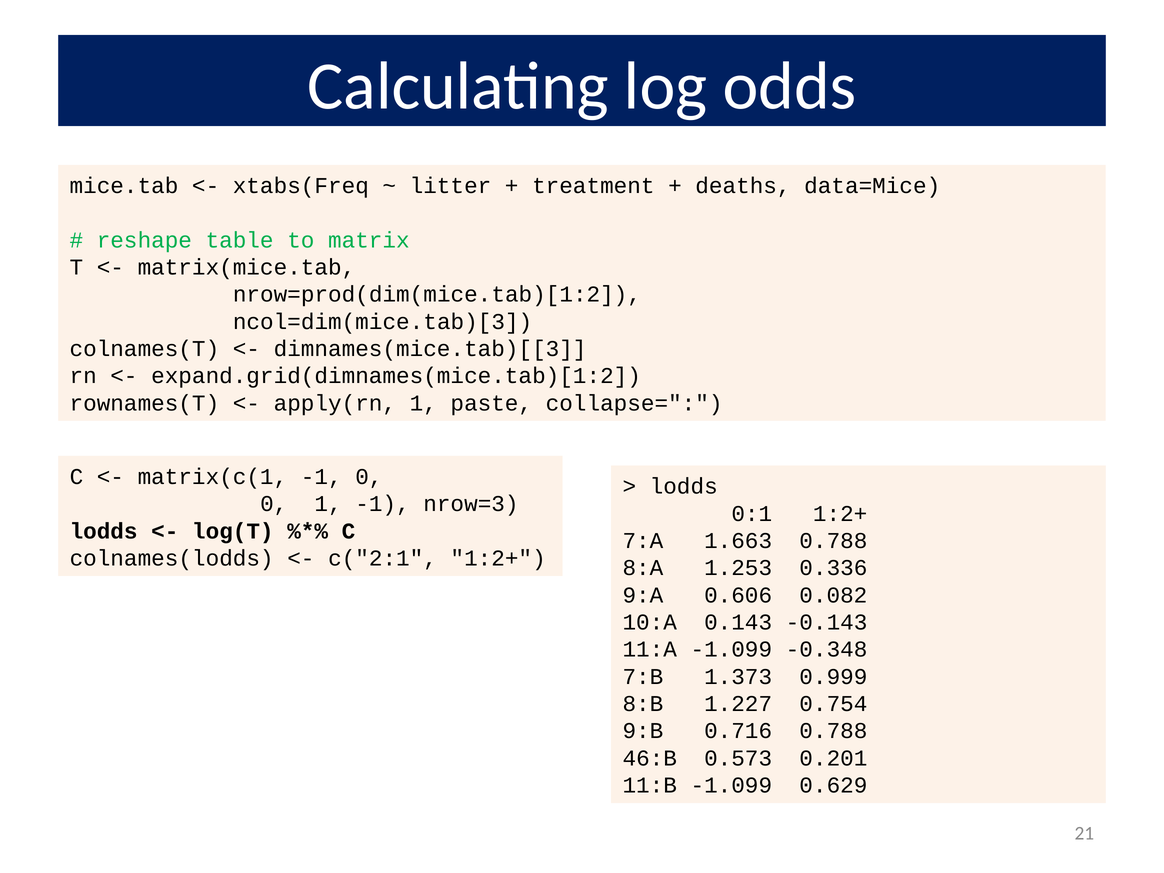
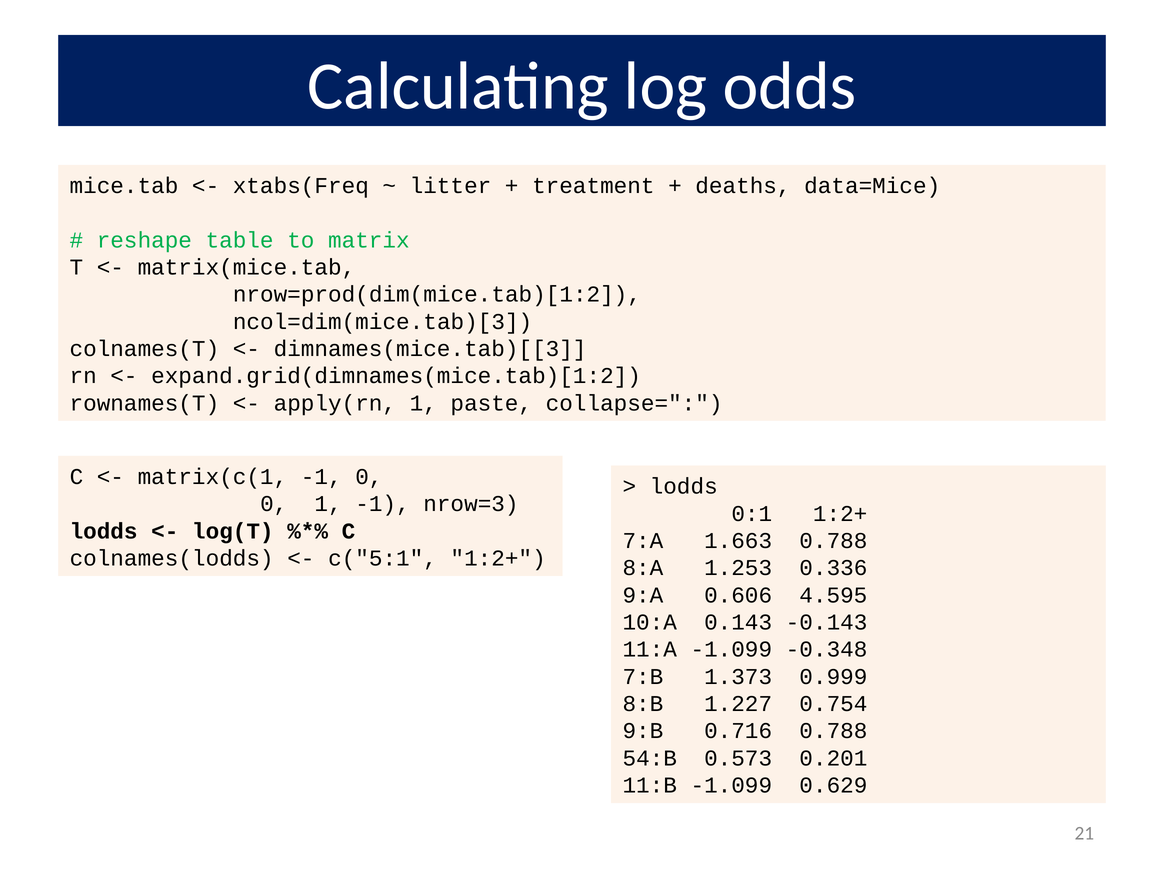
c("2:1: c("2:1 -> c("5:1 (383, 558)
0.082: 0.082 -> 4.595 (833, 595)
46:B: 46:B -> 54:B (650, 758)
